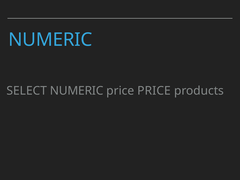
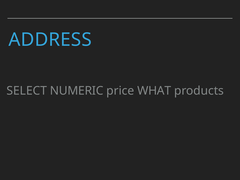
NUMERIC: NUMERIC -> ADDRESS (50, 40)
price PRICE: PRICE -> WHAT (154, 91)
